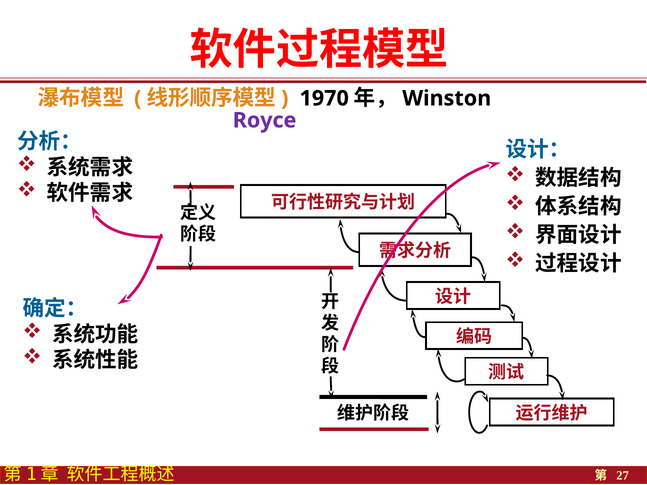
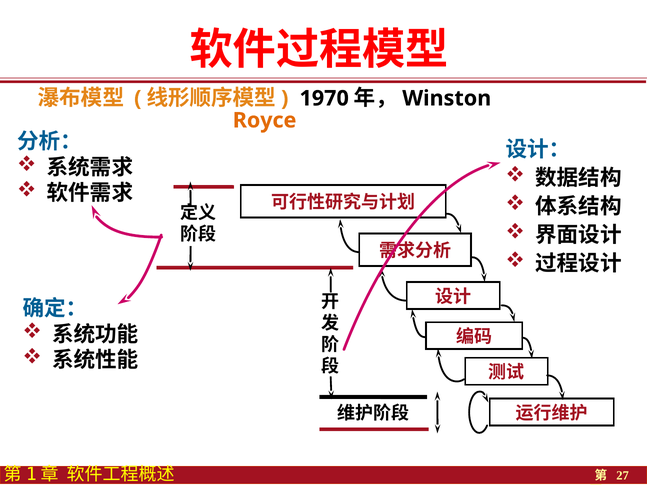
Royce colour: purple -> orange (265, 120)
